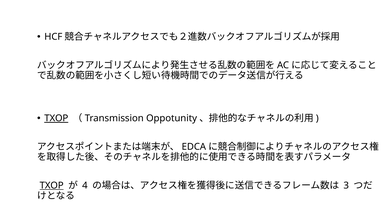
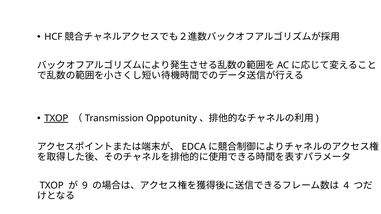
TXOP underline: present -> none (52, 186)
4: 4 -> 9 (85, 186)
3: 3 -> 4 (346, 186)
